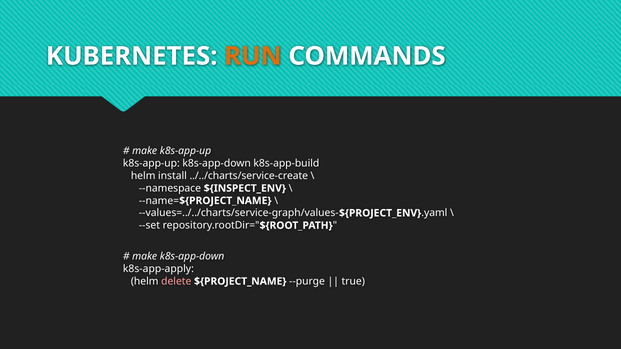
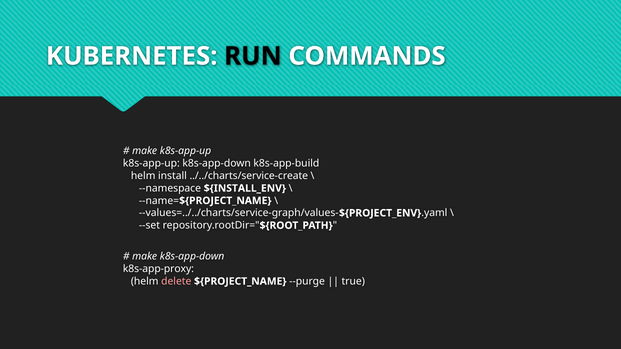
RUN colour: orange -> black (253, 56)
${INSPECT_ENV: ${INSPECT_ENV -> ${INSTALL_ENV (245, 188)
k8s-app-apply: k8s-app-apply -> k8s-app-proxy (158, 269)
